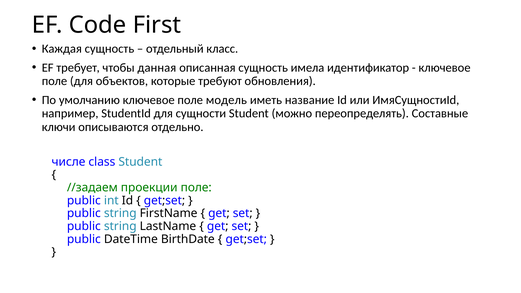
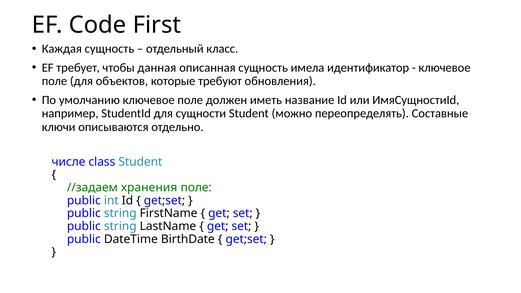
модель: модель -> должен (226, 100)
проекции: проекции -> хранения (149, 188)
